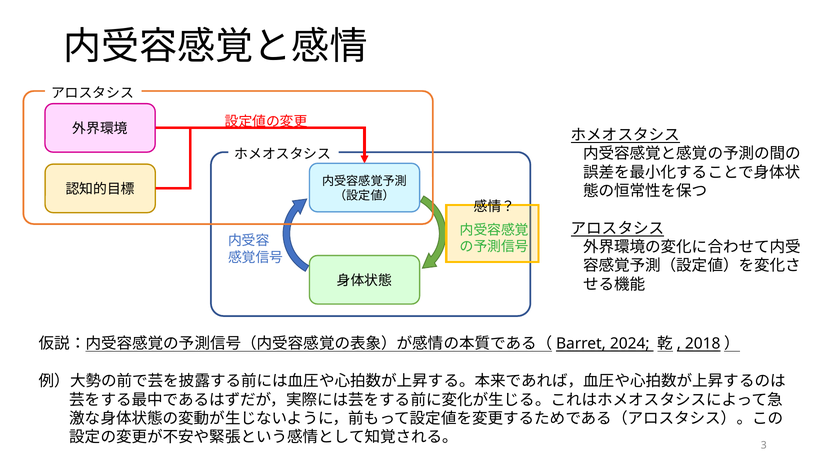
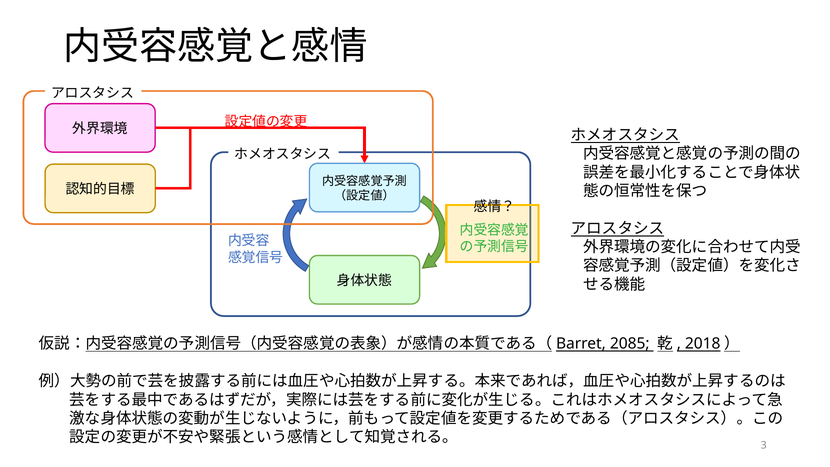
2024: 2024 -> 2085 (630, 344)
